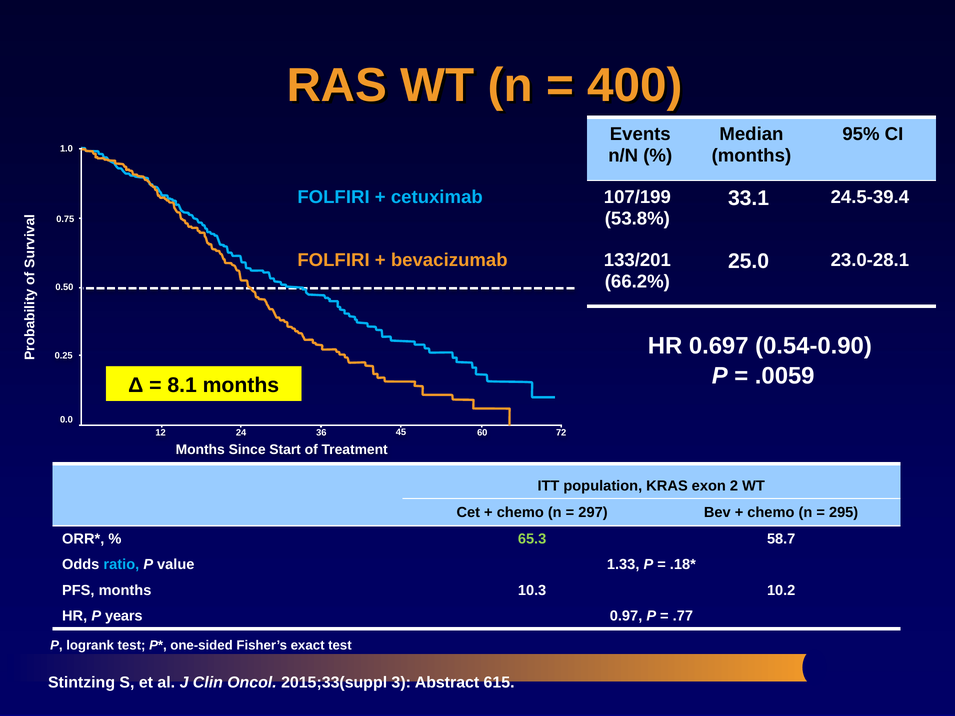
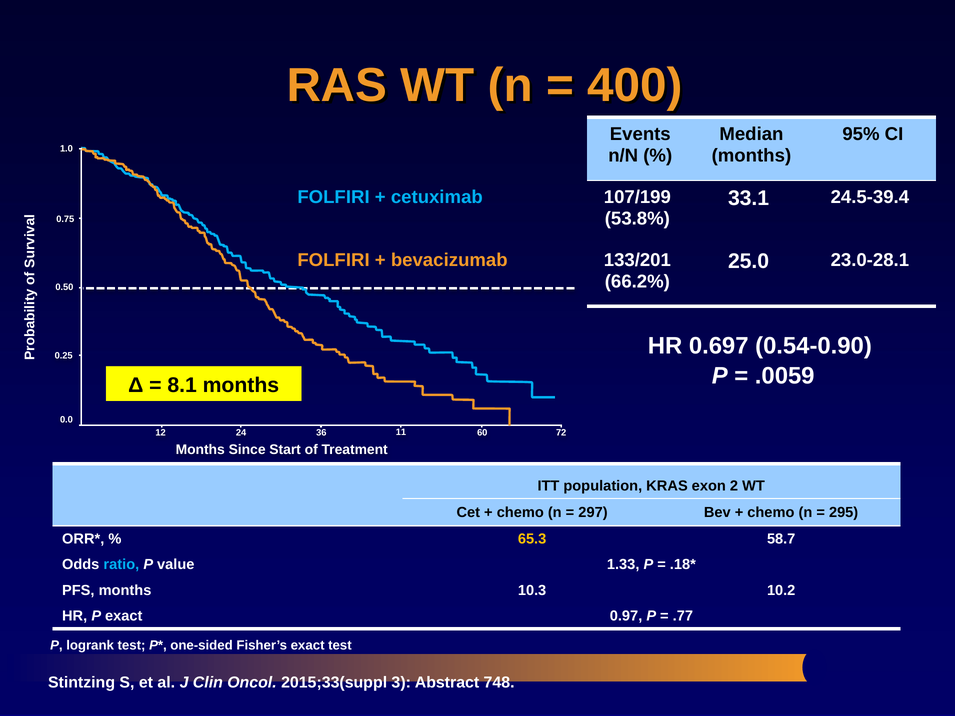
45: 45 -> 11 (401, 432)
65.3 colour: light green -> yellow (532, 539)
P years: years -> exact (124, 616)
615: 615 -> 748 (499, 683)
